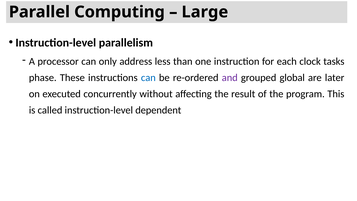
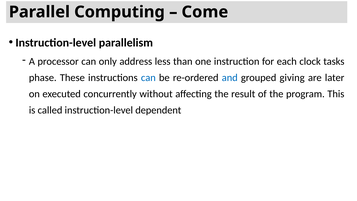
Large: Large -> Come (205, 12)
and colour: purple -> blue (230, 78)
global: global -> giving (292, 78)
